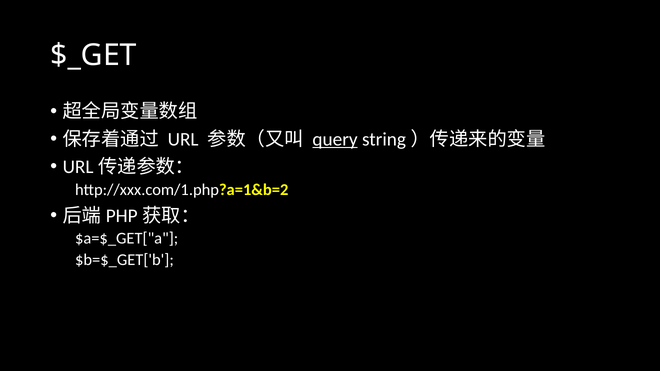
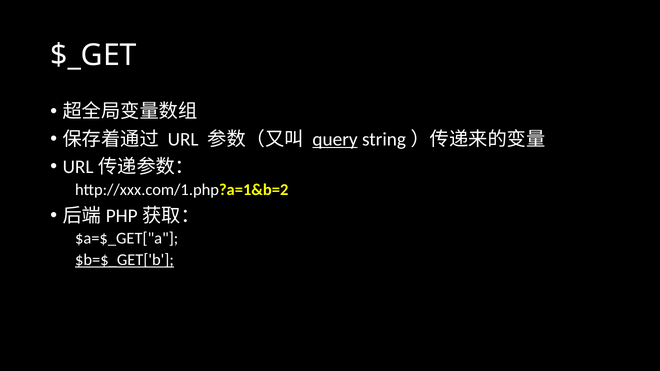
$b=$_GET['b underline: none -> present (124, 260)
